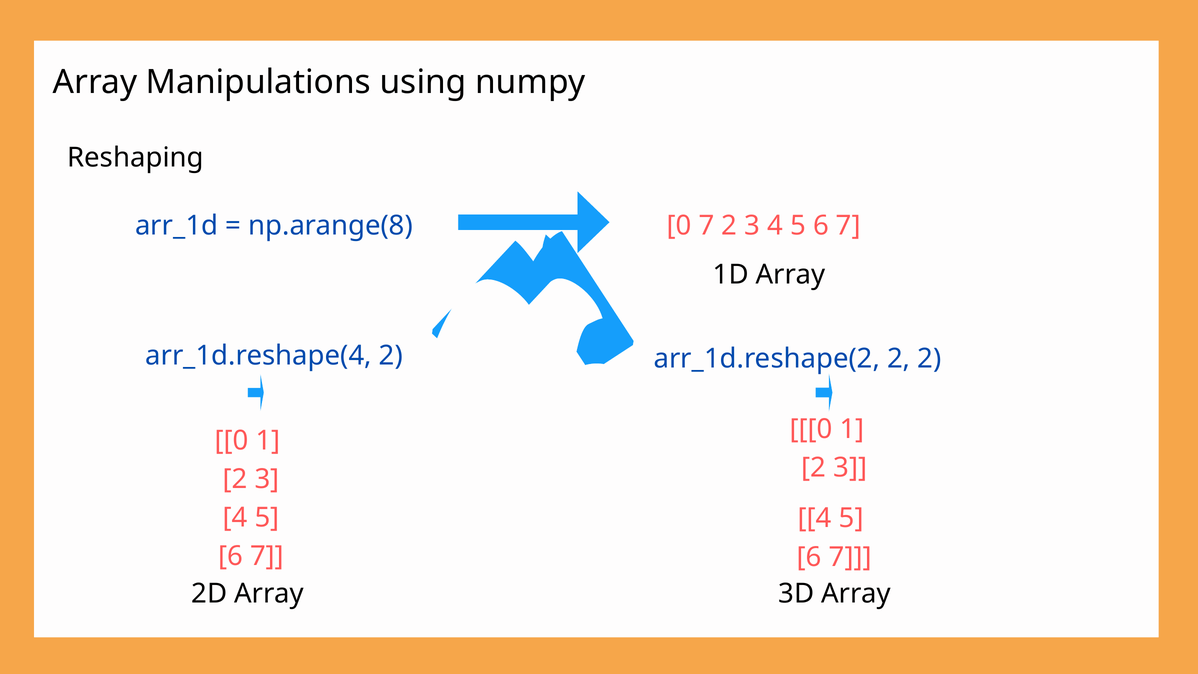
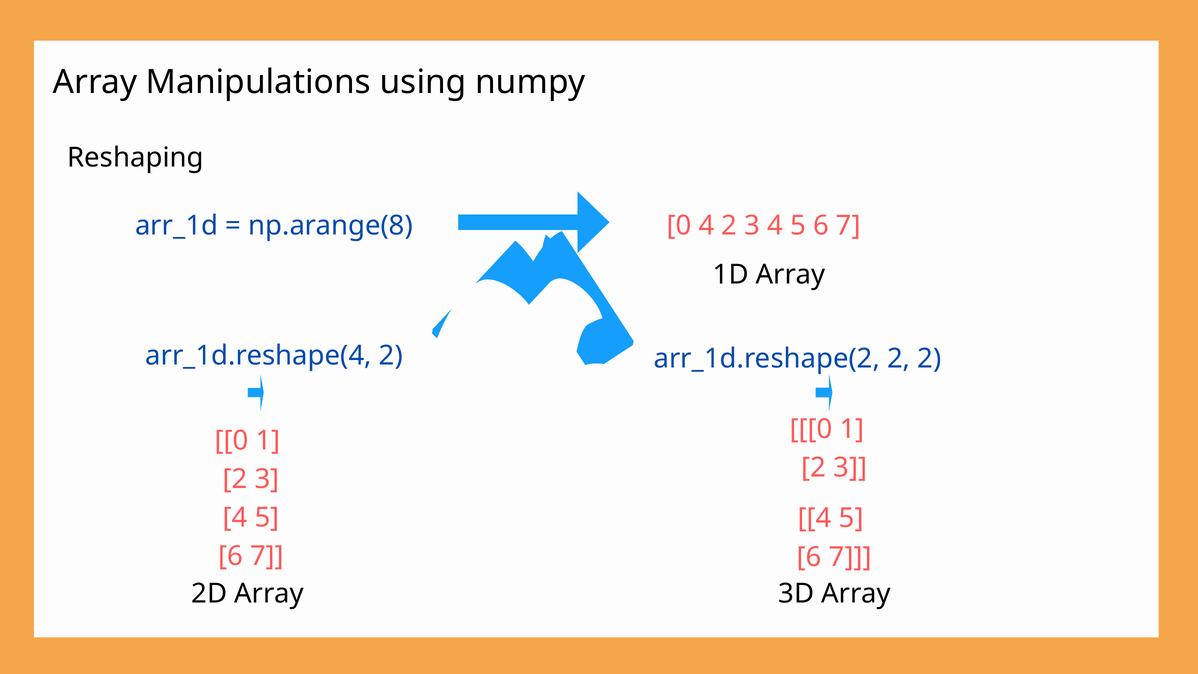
0 7: 7 -> 4 (706, 226)
